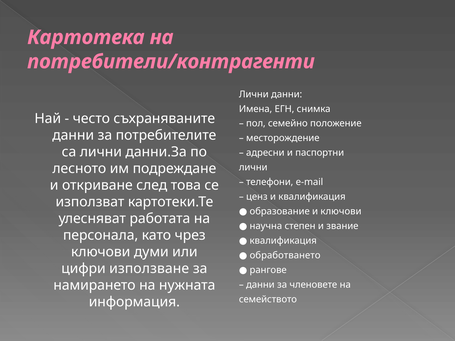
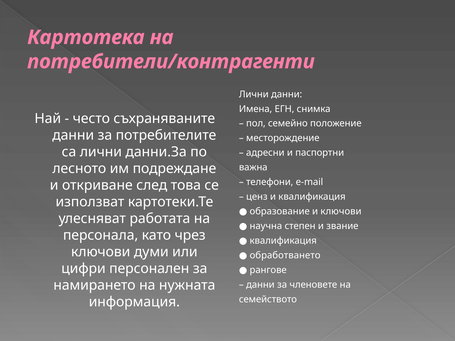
лични: лични -> важна (253, 168)
използване: използване -> персонален (149, 269)
